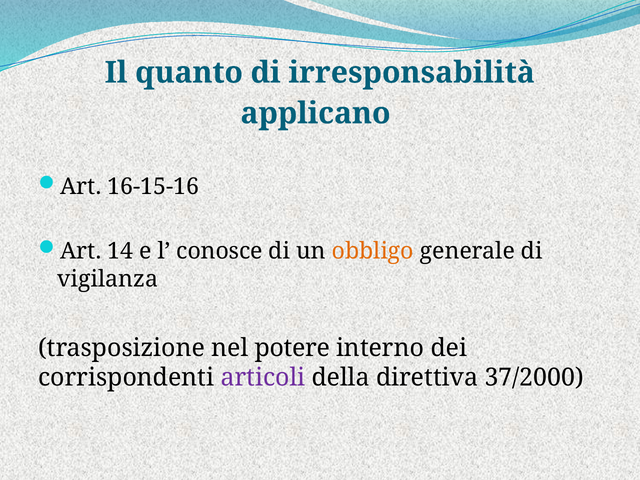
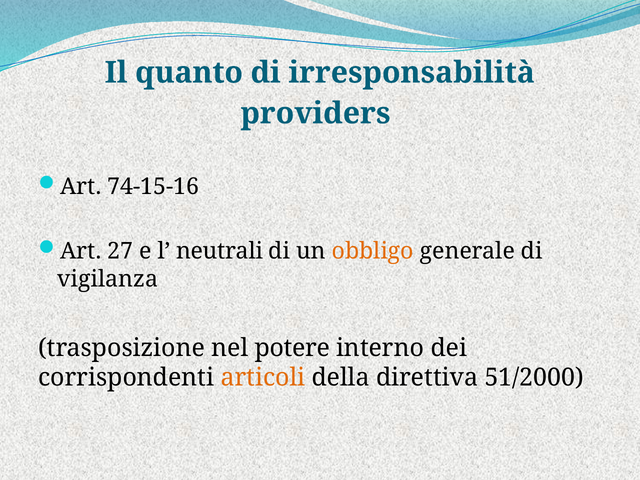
applicano: applicano -> providers (315, 113)
16-15-16: 16-15-16 -> 74-15-16 (153, 187)
14: 14 -> 27 (120, 251)
conosce: conosce -> neutrali (220, 251)
articoli colour: purple -> orange (263, 378)
37/2000: 37/2000 -> 51/2000 (534, 378)
